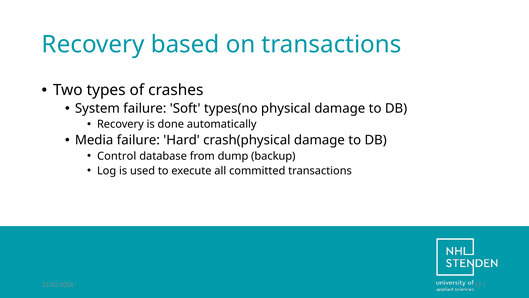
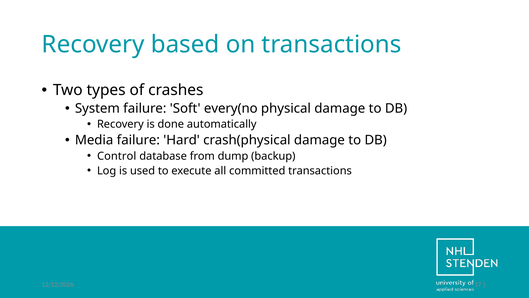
types(no: types(no -> every(no (231, 108)
